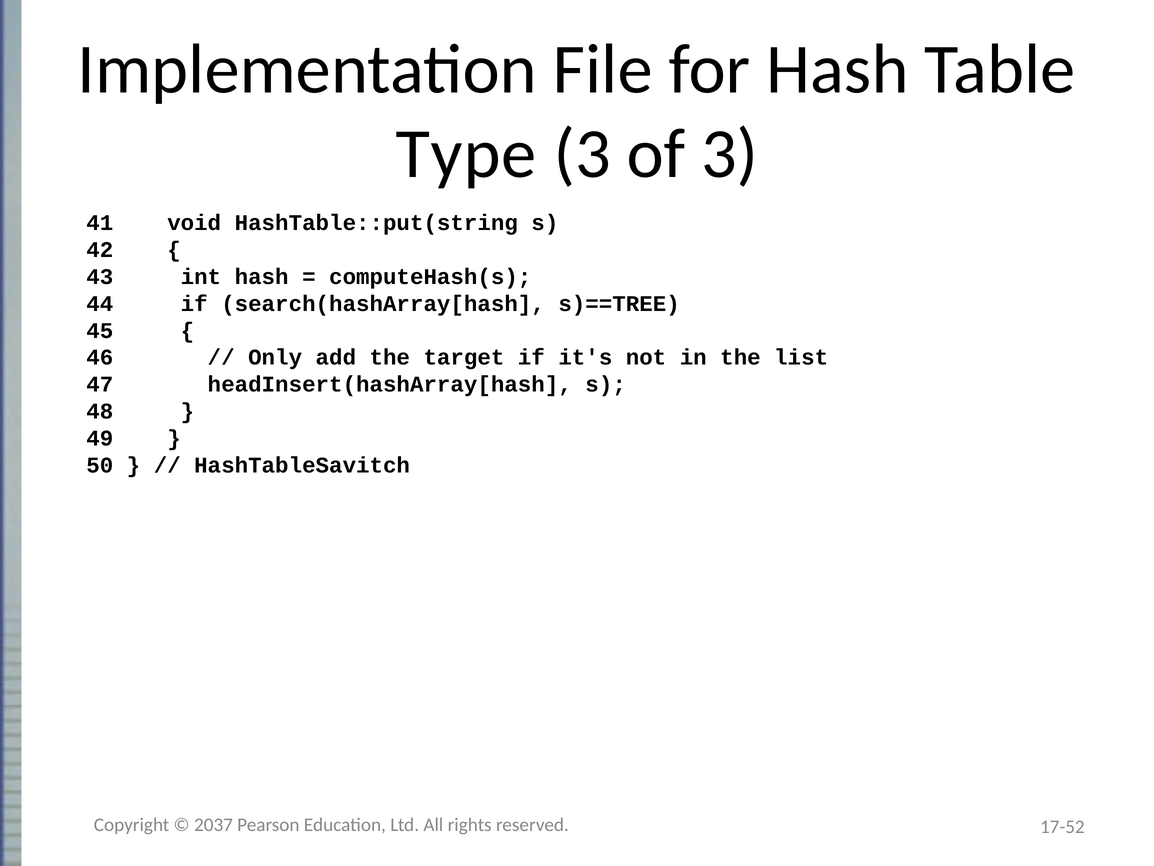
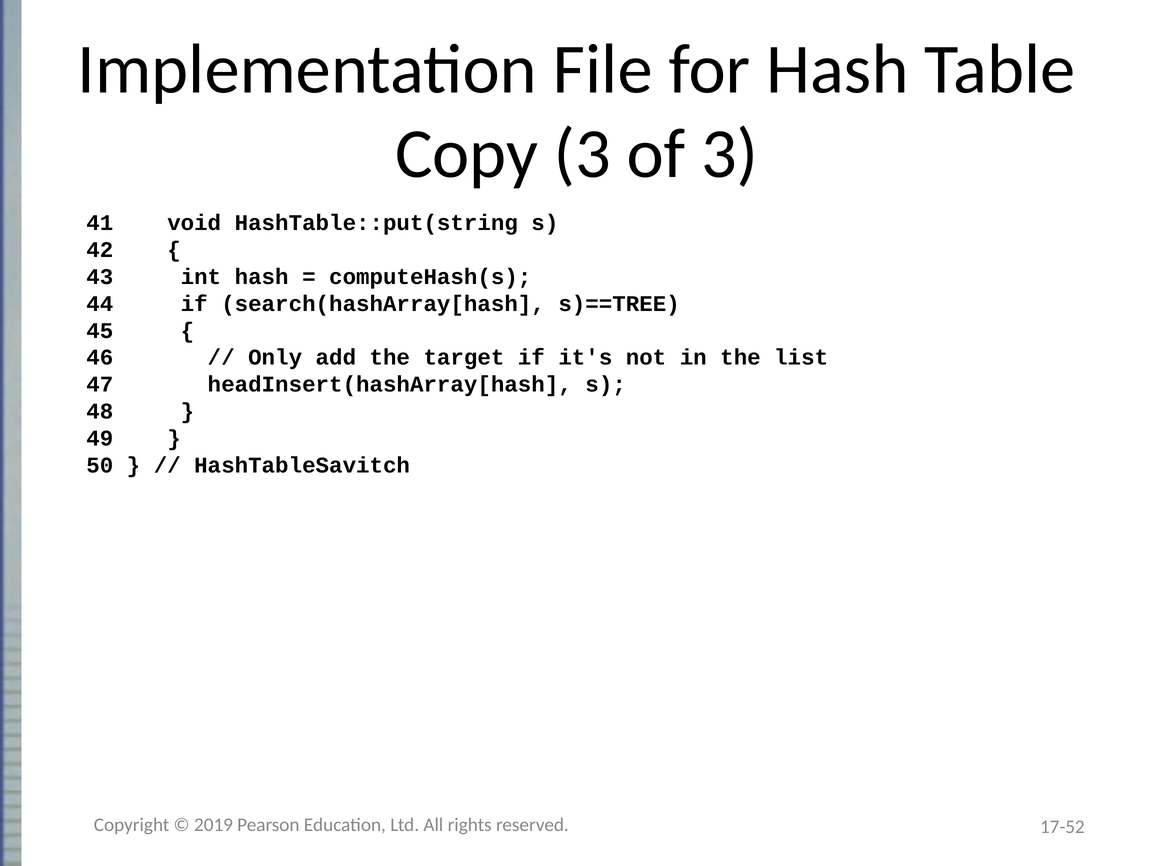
Type: Type -> Copy (467, 154)
2037: 2037 -> 2019 (214, 824)
